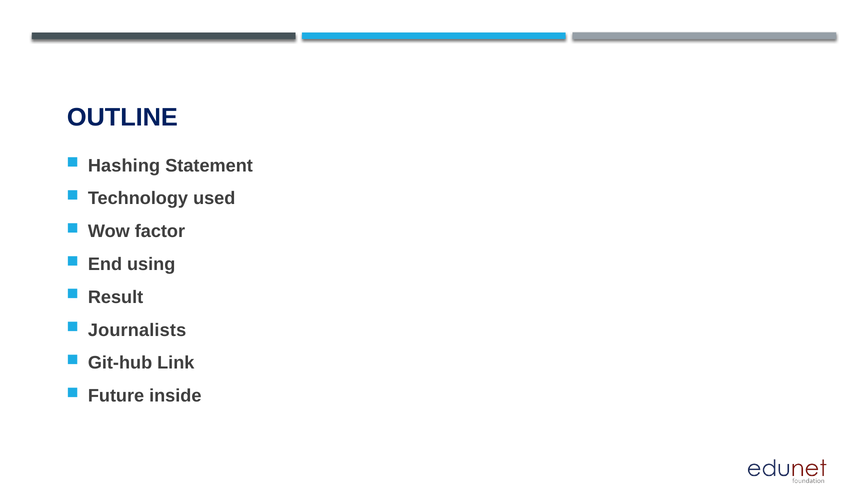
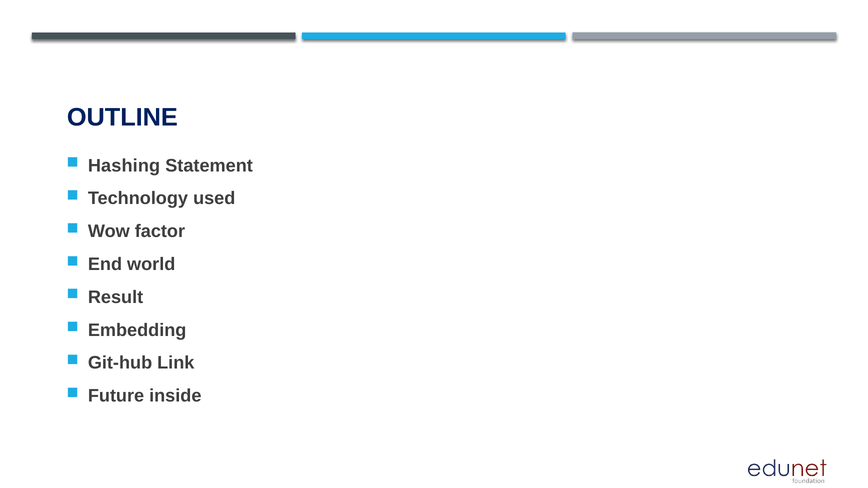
using: using -> world (151, 264)
Journalists: Journalists -> Embedding (137, 330)
